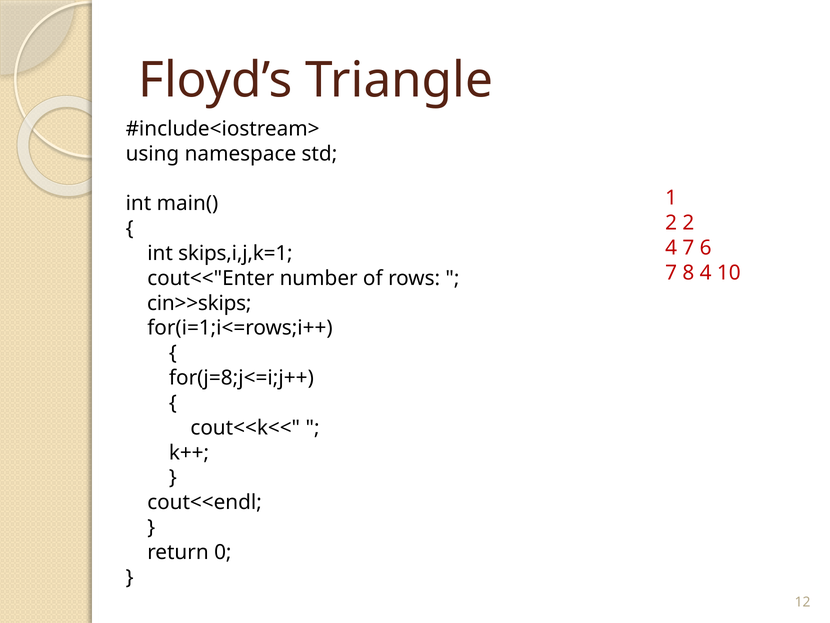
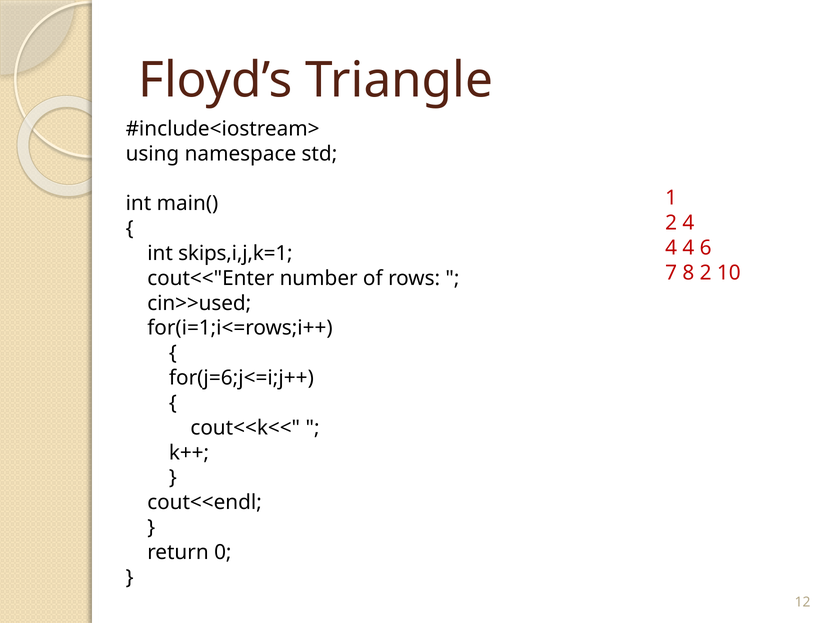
2 2: 2 -> 4 (688, 223)
7: 7 -> 4 (688, 248)
8 4: 4 -> 2 (706, 272)
cin>>skips: cin>>skips -> cin>>used (199, 303)
for(j=8;j<=i;j++: for(j=8;j<=i;j++ -> for(j=6;j<=i;j++ (241, 378)
